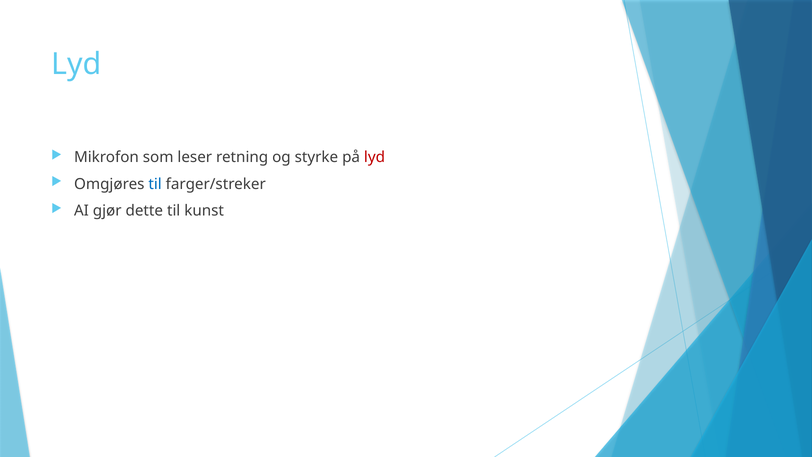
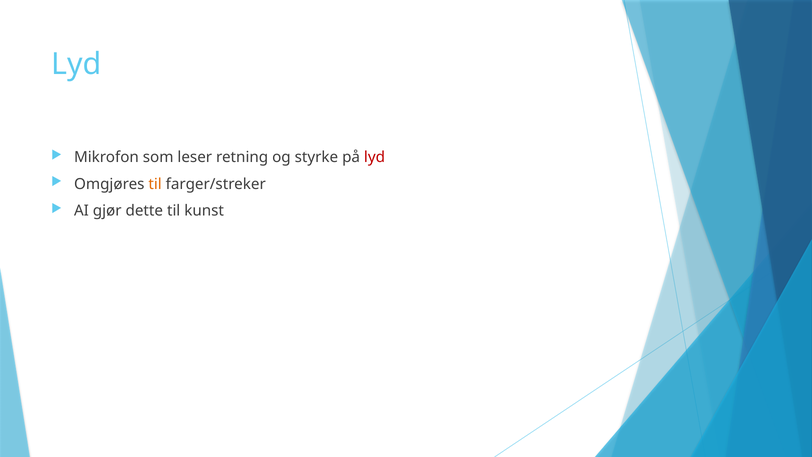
til colour: blue -> orange (155, 184)
